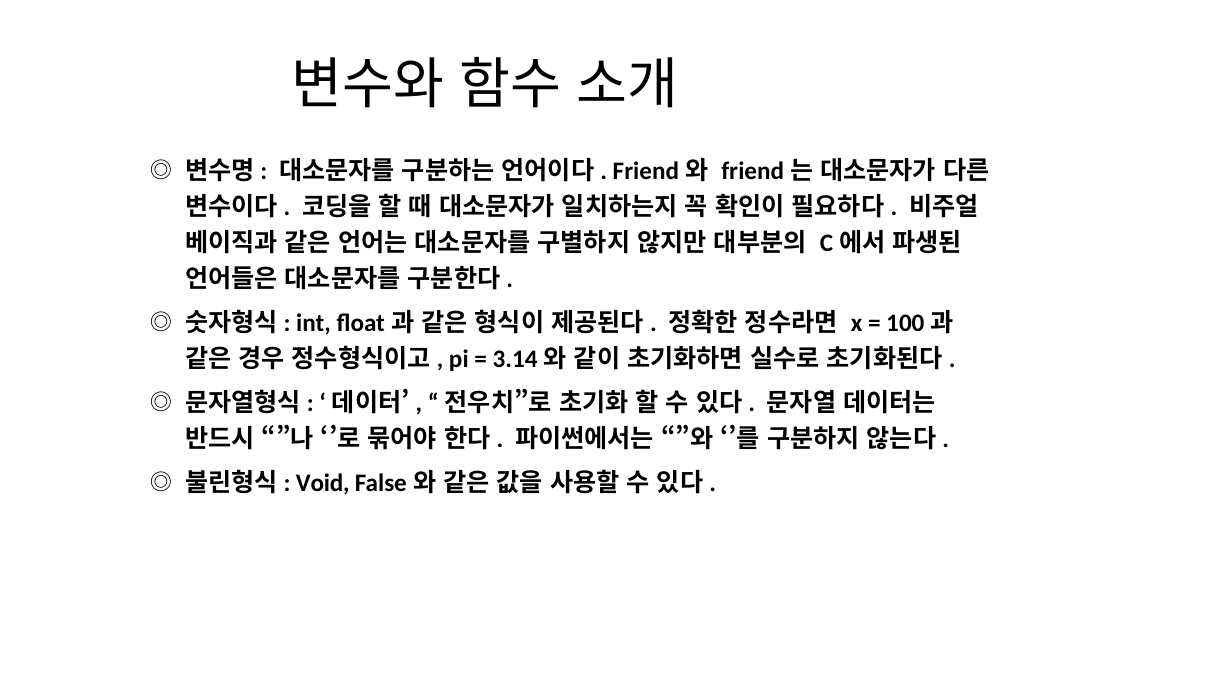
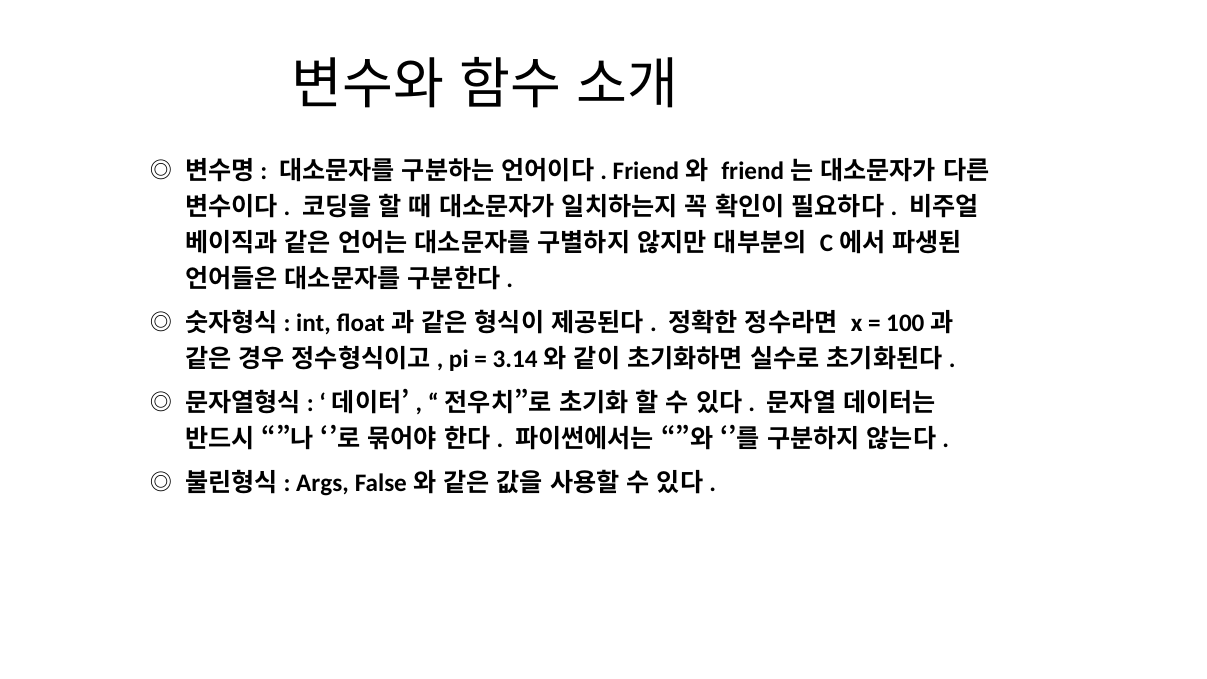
Void: Void -> Args (323, 483)
